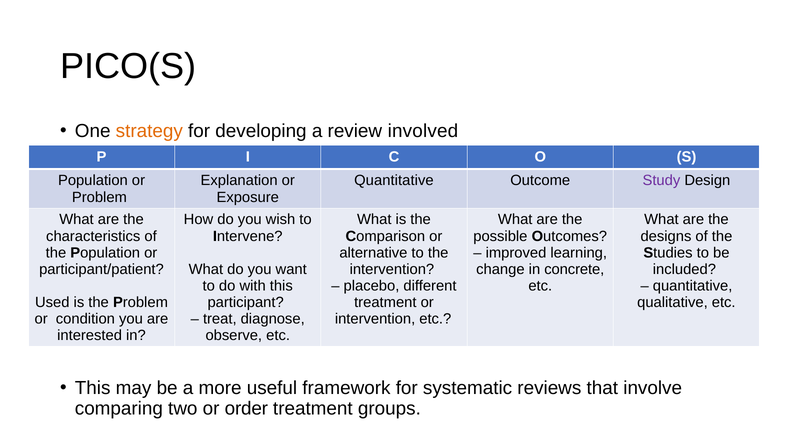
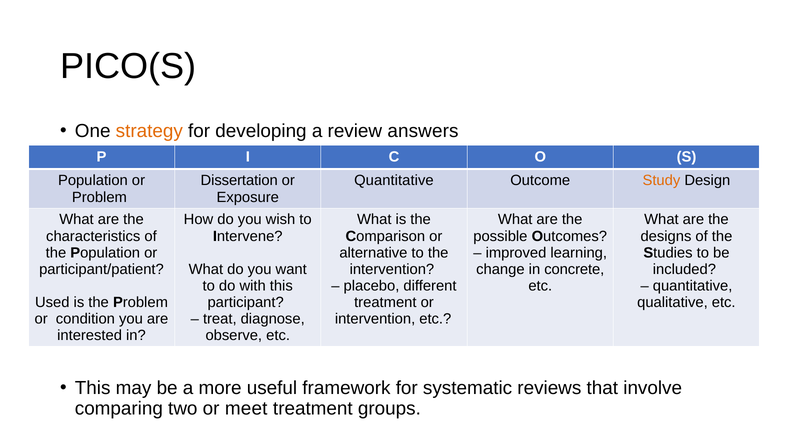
involved: involved -> answers (423, 131)
Explanation: Explanation -> Dissertation (239, 181)
Study colour: purple -> orange (661, 181)
order: order -> meet (246, 409)
